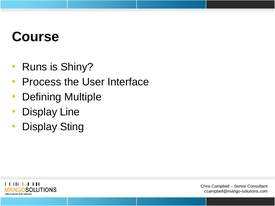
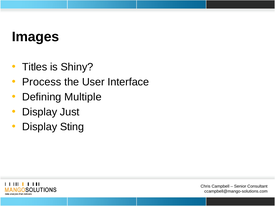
Course: Course -> Images (36, 37)
Runs: Runs -> Titles (35, 67)
Line: Line -> Just (70, 112)
